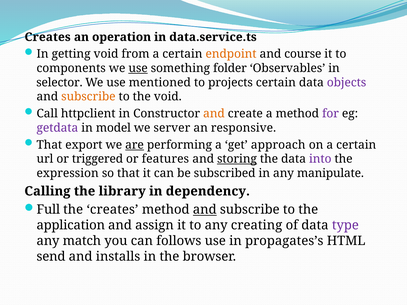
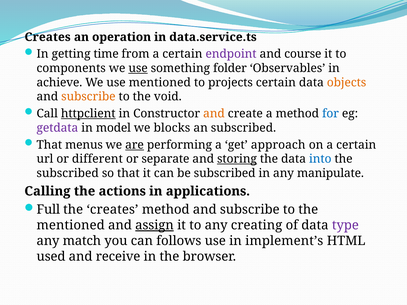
getting void: void -> time (106, 54)
endpoint colour: orange -> purple (231, 54)
selector: selector -> achieve (59, 83)
objects colour: purple -> orange (347, 83)
httpclient underline: none -> present (88, 114)
for colour: purple -> blue (331, 114)
server: server -> blocks (172, 128)
an responsive: responsive -> subscribed (243, 128)
export: export -> menus (84, 145)
triggered: triggered -> different (97, 159)
features: features -> separate (165, 159)
into colour: purple -> blue (320, 159)
expression: expression -> subscribed (68, 173)
library: library -> actions (122, 191)
dependency: dependency -> applications (208, 191)
and underline: present -> none (205, 210)
application: application -> mentioned (71, 225)
assign underline: none -> present (154, 225)
propagates’s: propagates’s -> implement’s (284, 241)
send: send -> used (51, 257)
installs: installs -> receive (118, 257)
